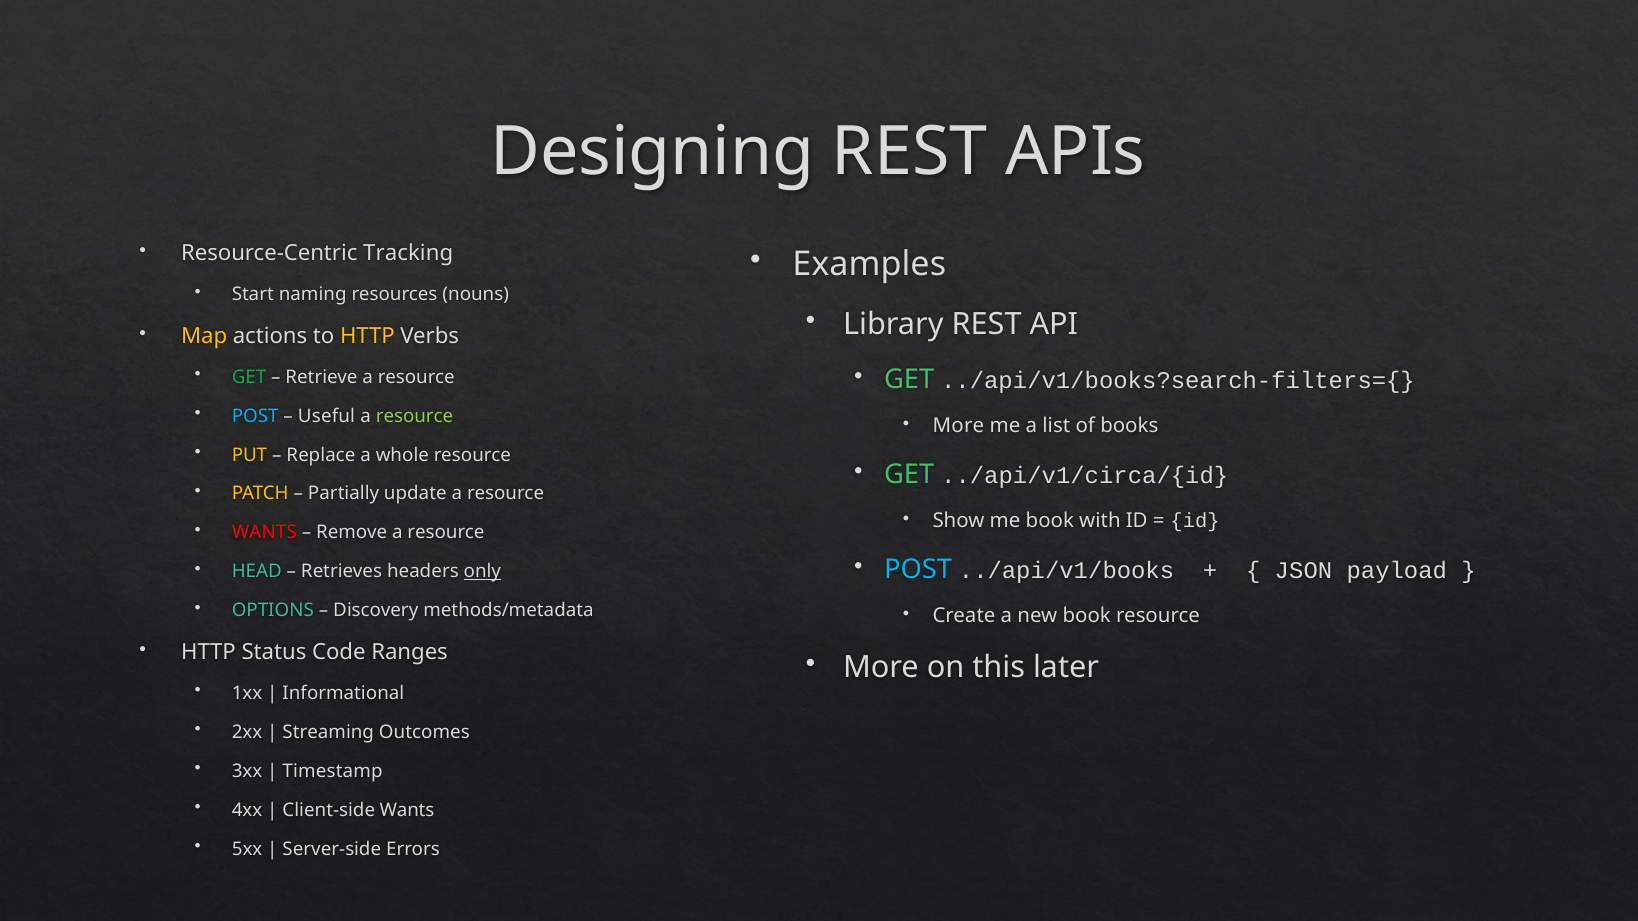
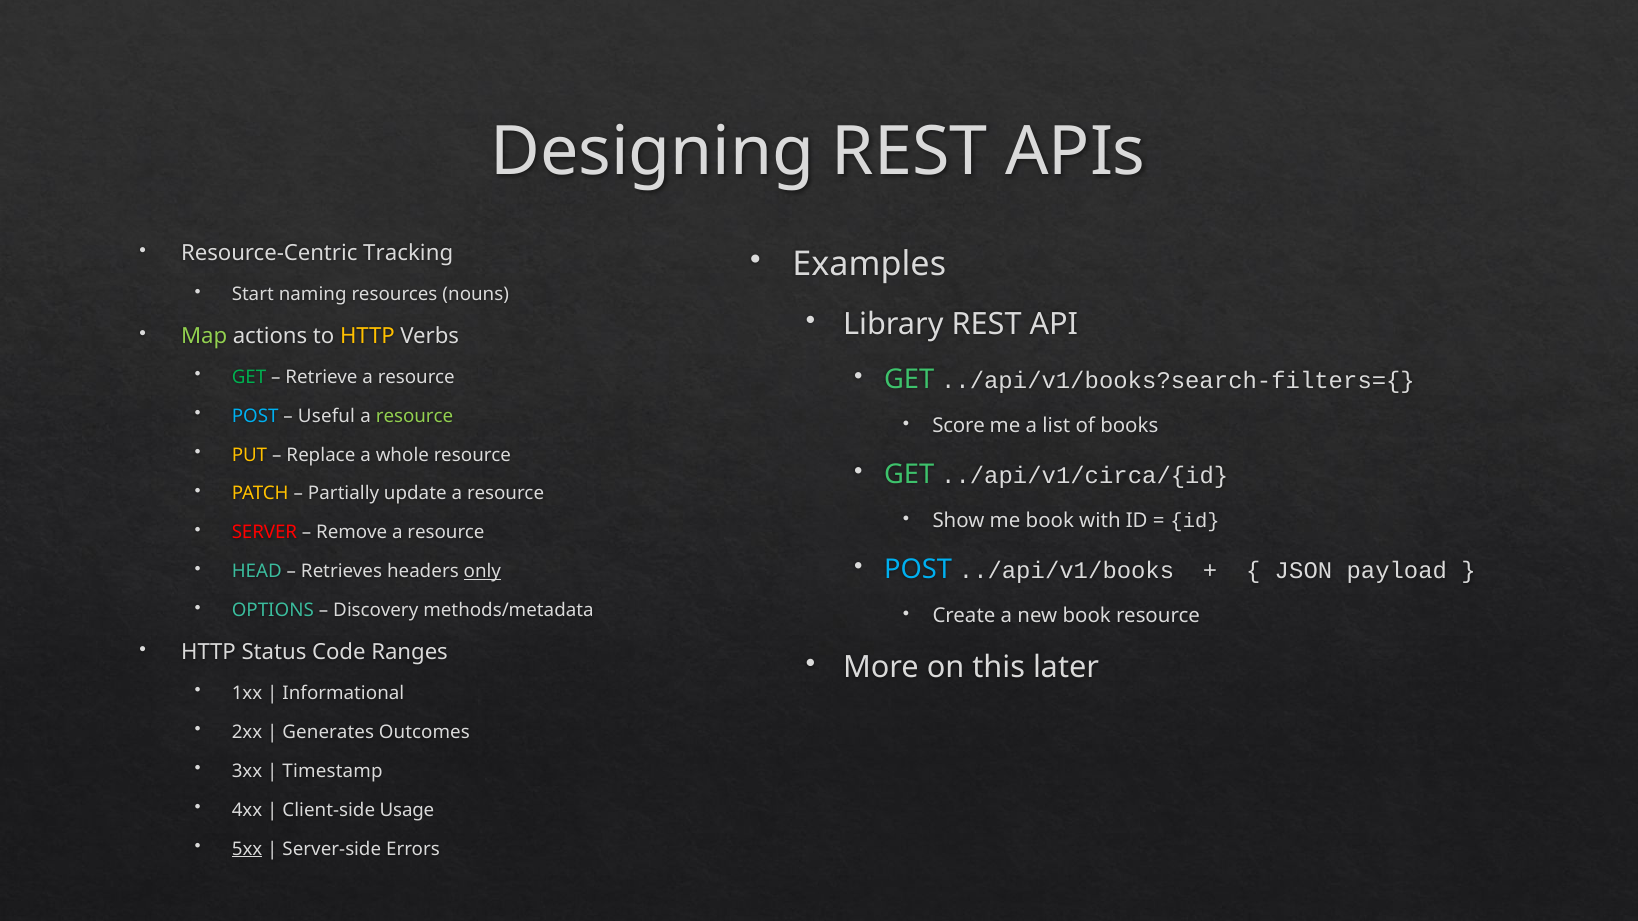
Map colour: yellow -> light green (204, 336)
More: More -> Score (959, 426)
WANTS: WANTS -> SERVER (264, 533)
Streaming: Streaming -> Generates (328, 732)
Client-side Wants: Wants -> Usage (407, 810)
5xx underline: none -> present (247, 849)
